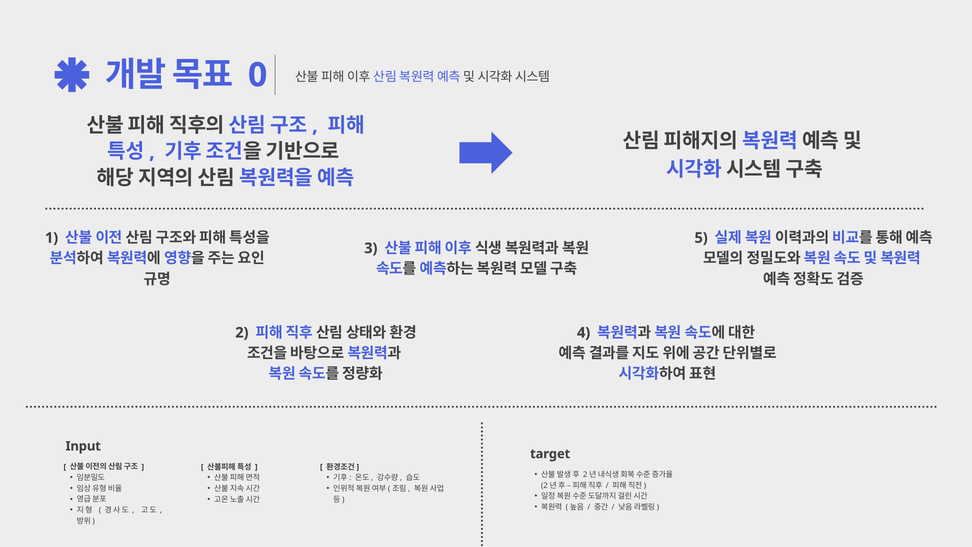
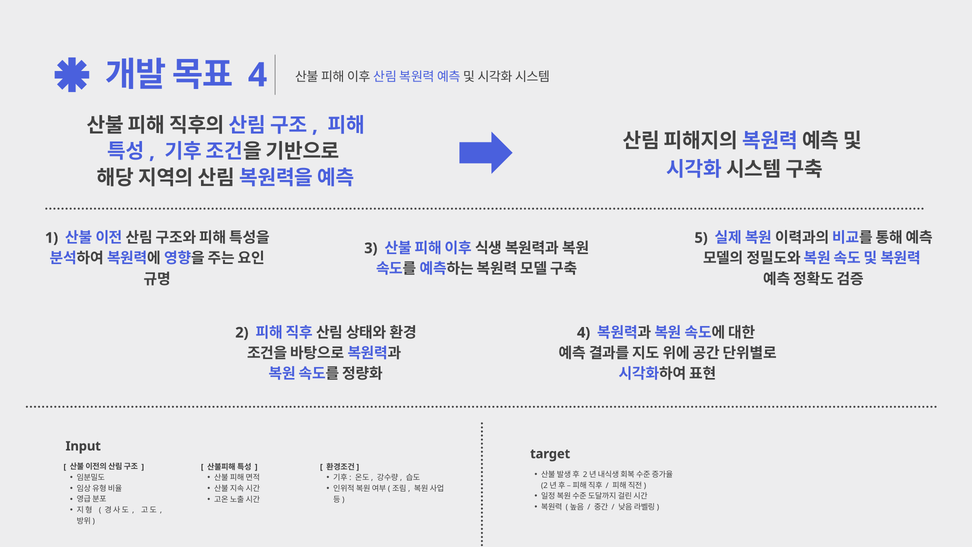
0: 0 -> 4 (258, 75)
